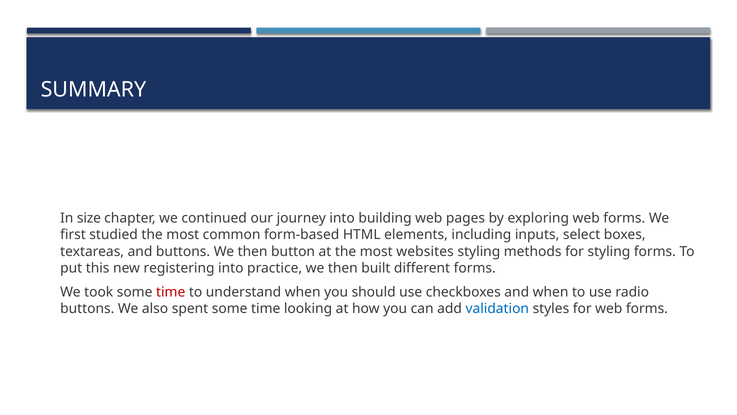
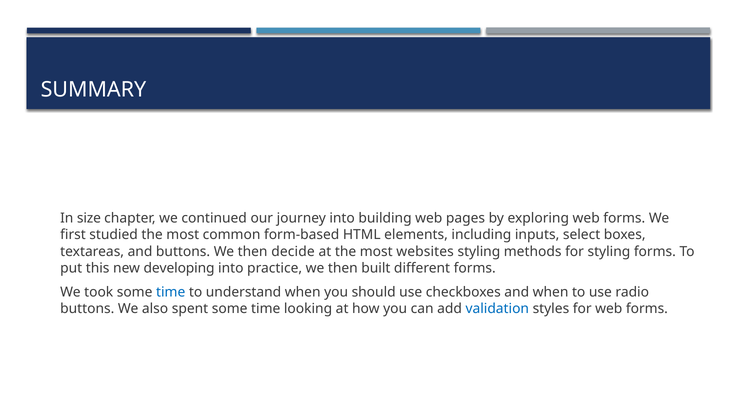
button: button -> decide (293, 251)
registering: registering -> developing (179, 268)
time colour: red -> blue (171, 292)
